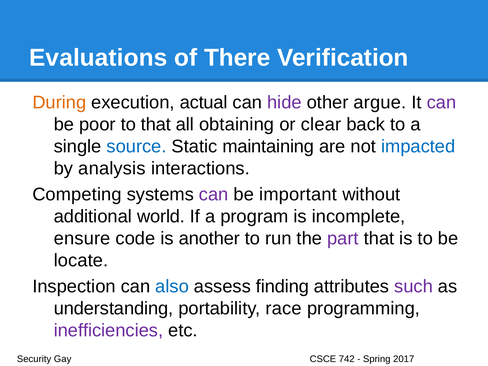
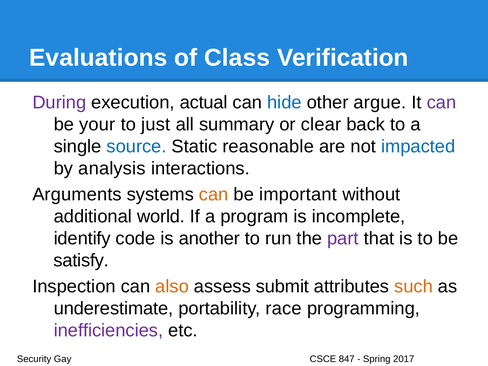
There: There -> Class (237, 58)
During colour: orange -> purple (59, 103)
hide colour: purple -> blue (284, 103)
poor: poor -> your (97, 125)
to that: that -> just (156, 125)
obtaining: obtaining -> summary (237, 125)
maintaining: maintaining -> reasonable (268, 147)
Competing: Competing -> Arguments (77, 195)
can colour: purple -> orange (214, 195)
ensure: ensure -> identify (82, 238)
locate: locate -> satisfy (81, 260)
also colour: blue -> orange (172, 287)
ﬁnding: ﬁnding -> submit (283, 287)
such colour: purple -> orange (414, 287)
understanding: understanding -> underestimate (114, 309)
742: 742 -> 847 (347, 359)
